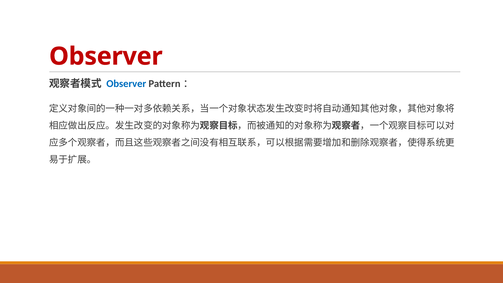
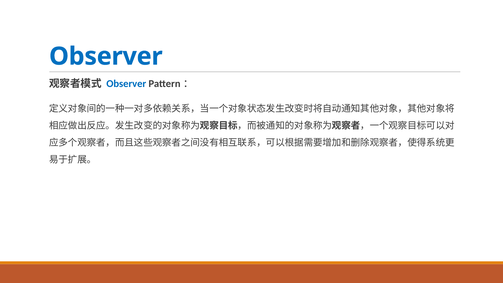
Observer colour: red -> blue (106, 56)
